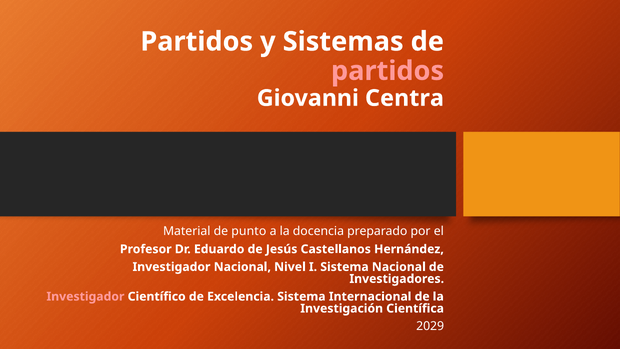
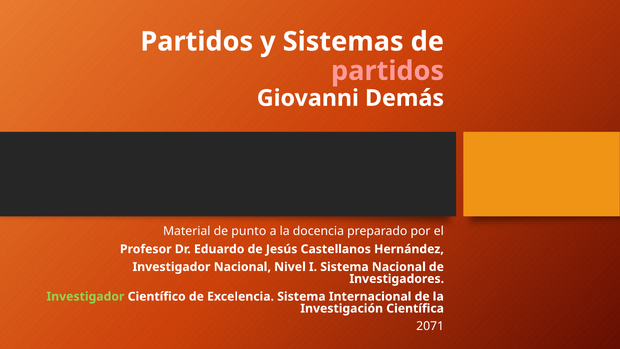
Centra: Centra -> Demás (405, 98)
Investigador colour: pink -> light green (85, 296)
2029: 2029 -> 2071 (430, 326)
